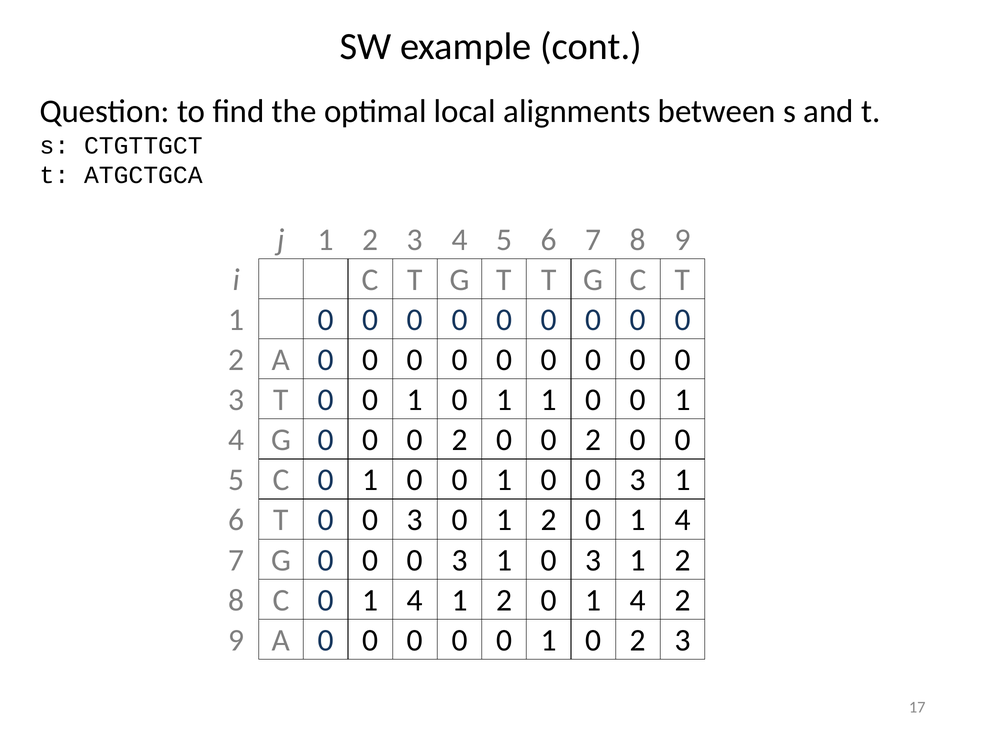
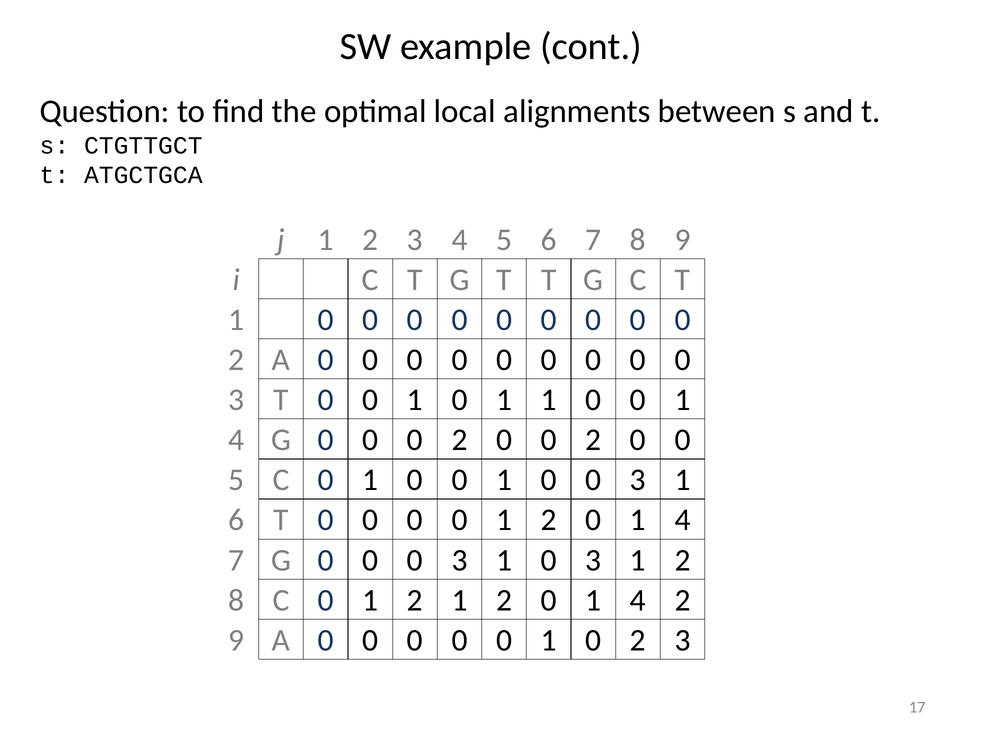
T 0 0 3: 3 -> 0 (415, 520)
C 0 1 4: 4 -> 2 (415, 600)
